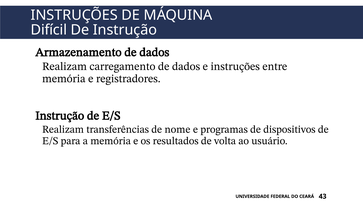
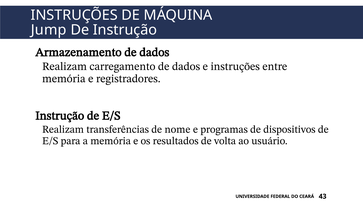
Difícil: Difícil -> Jump (49, 30)
